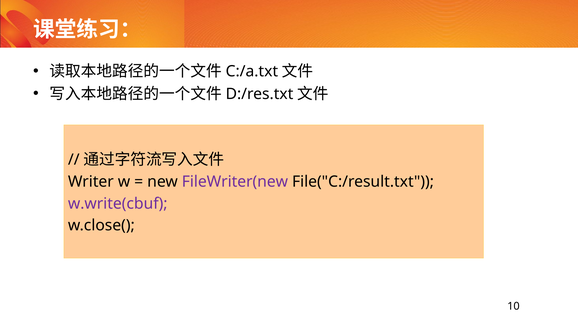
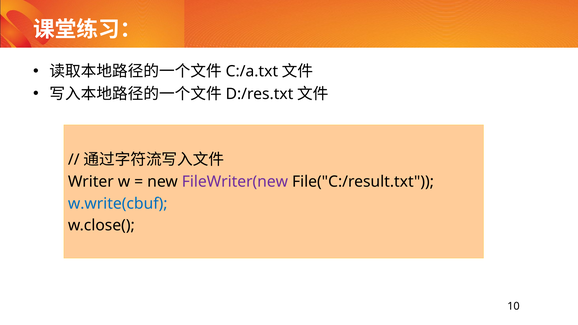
w.write(cbuf colour: purple -> blue (118, 204)
